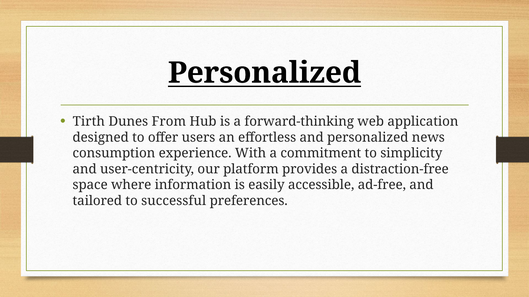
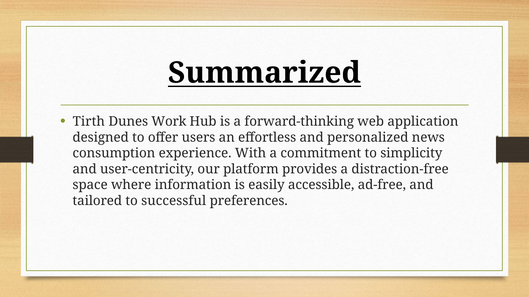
Personalized: Personalized -> Summarized (264, 73)
From: From -> Work (169, 122)
